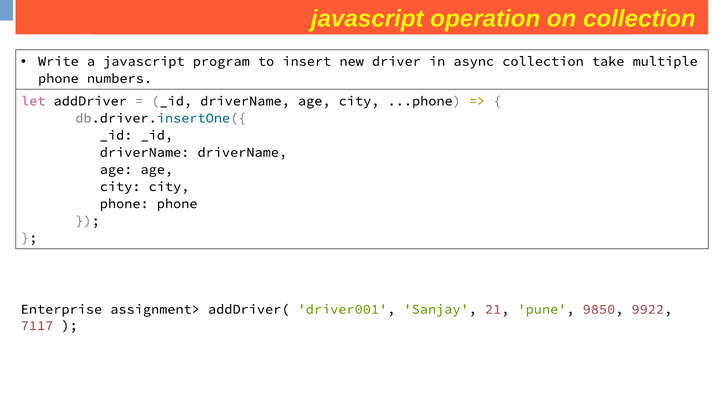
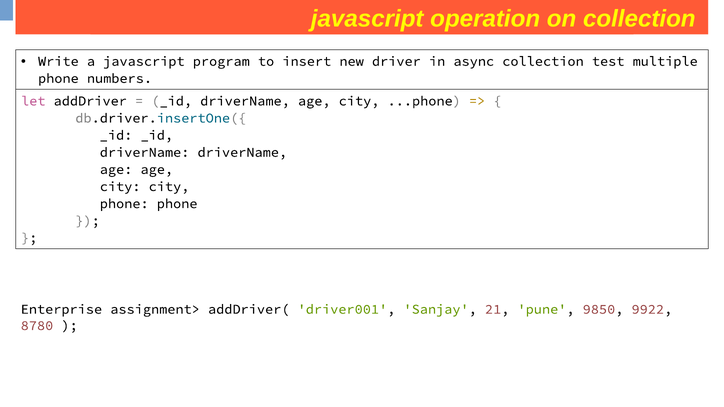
take: take -> test (608, 61)
7117: 7117 -> 8780 (37, 326)
